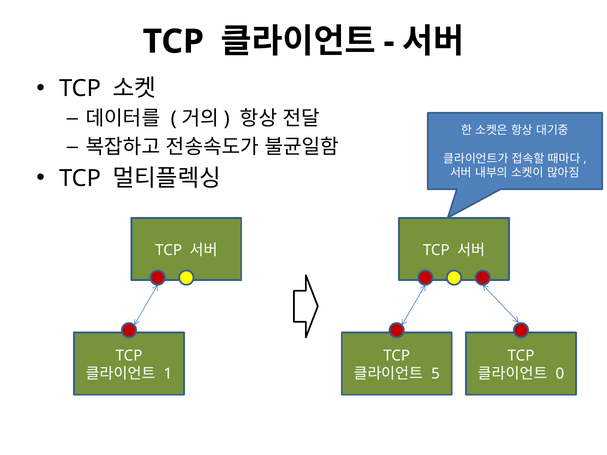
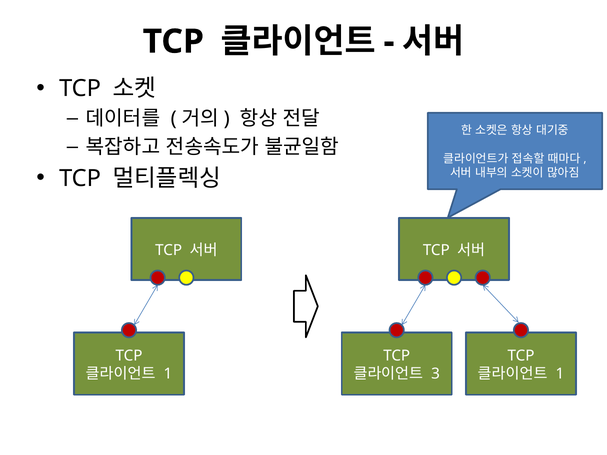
5: 5 -> 3 (436, 374)
0: 0 -> 1 (560, 374)
